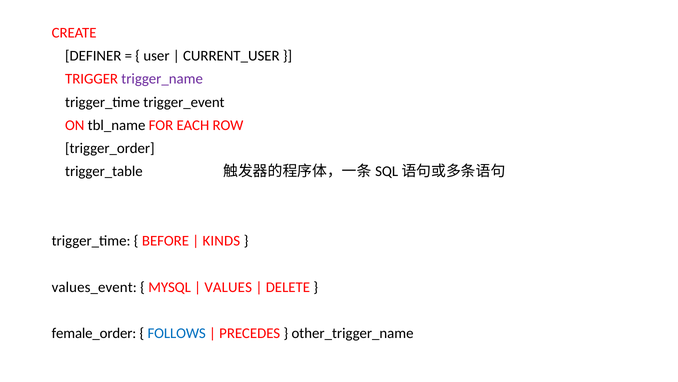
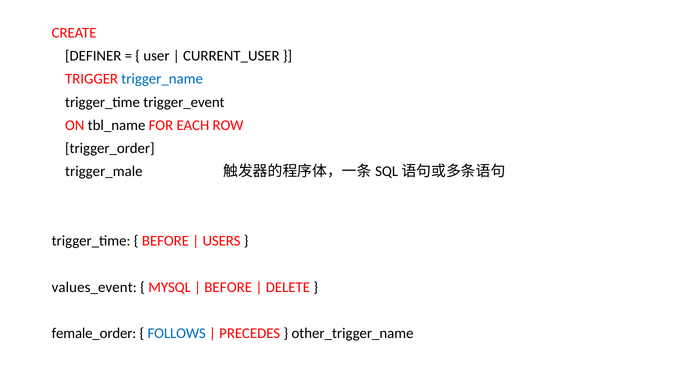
trigger_name colour: purple -> blue (162, 79)
trigger_table: trigger_table -> trigger_male (104, 171)
KINDS: KINDS -> USERS (222, 241)
VALUES: VALUES -> BEFORE (228, 287)
